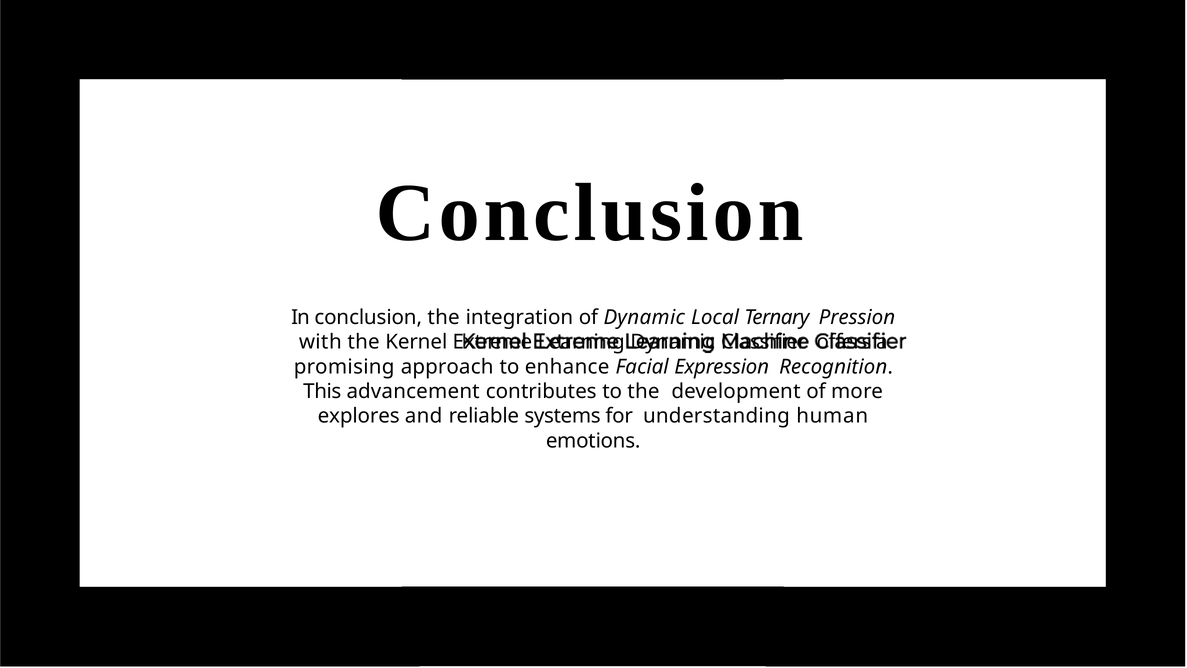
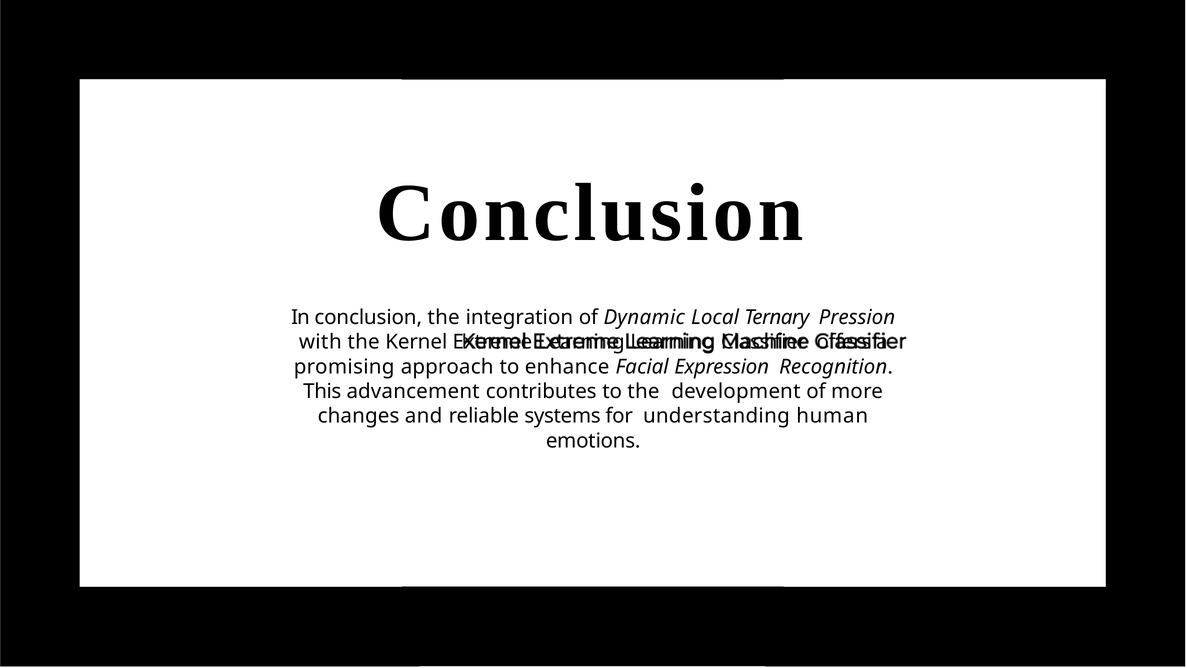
Learning Dynamic: Dynamic -> Learning (673, 342)
explores: explores -> changes (359, 416)
